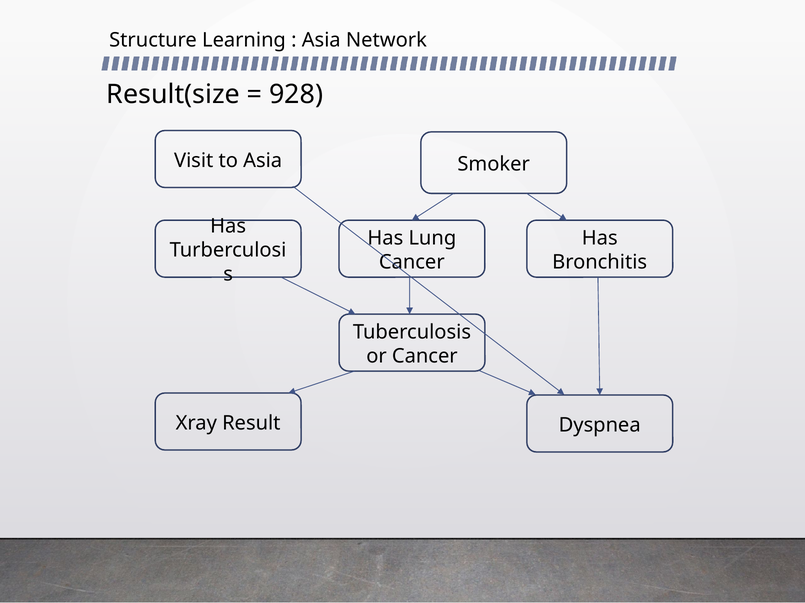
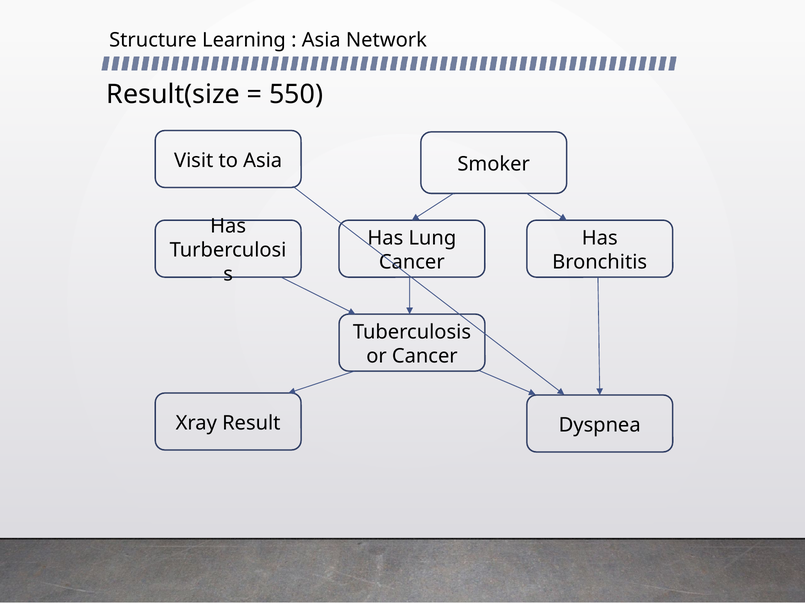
928: 928 -> 550 (296, 95)
